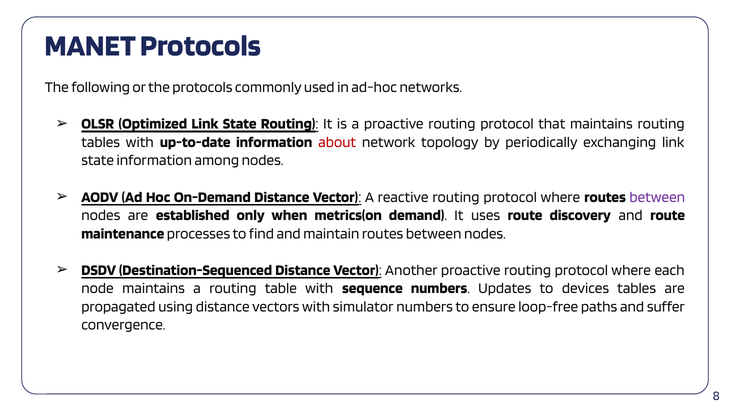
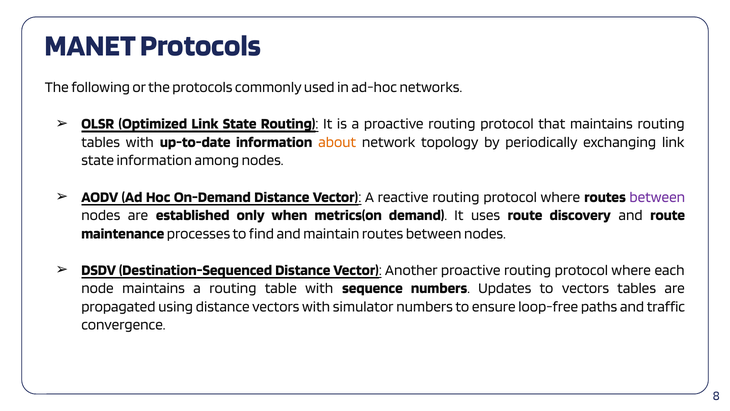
about colour: red -> orange (337, 142)
to devices: devices -> vectors (586, 288)
suffer: suffer -> traffic (666, 306)
